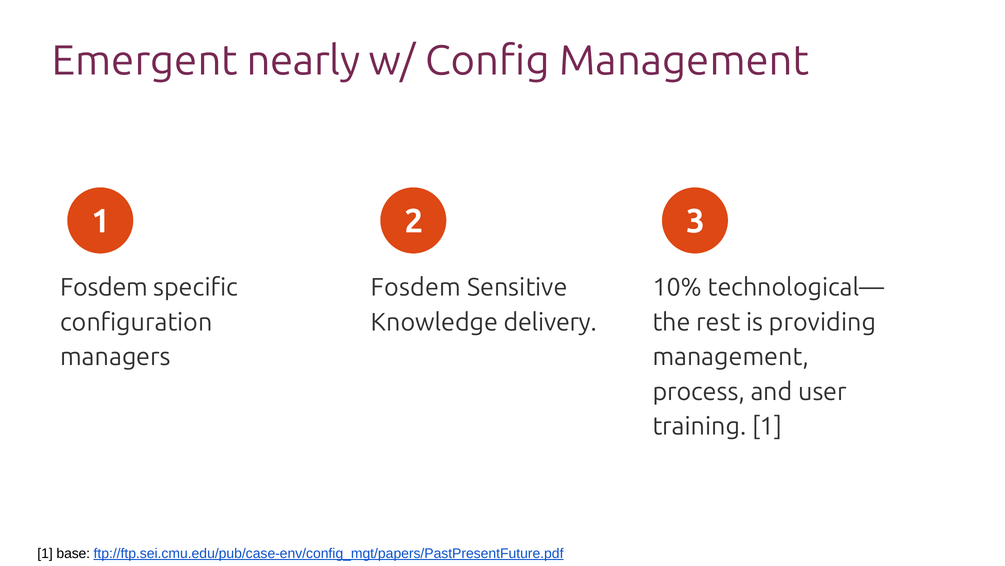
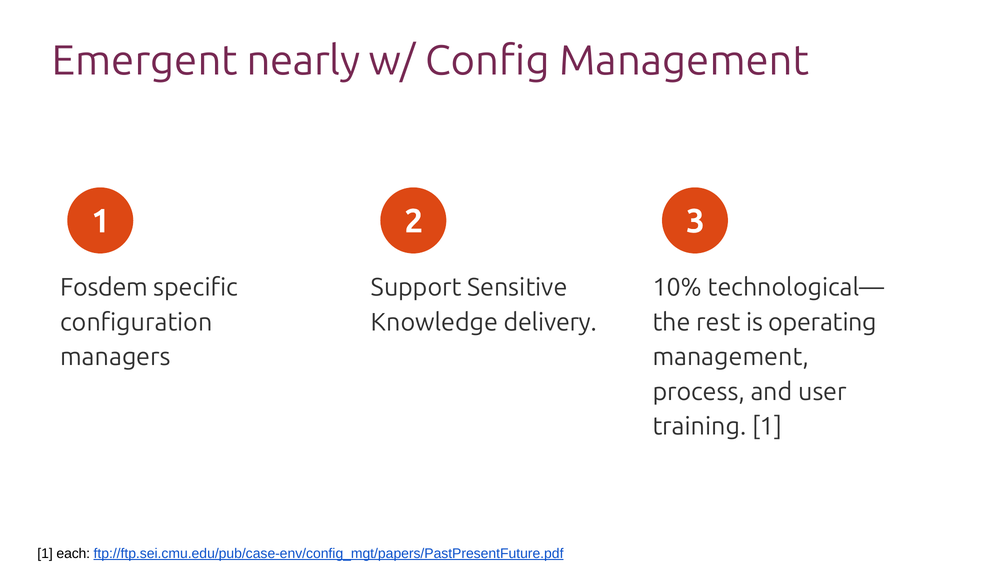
Fosdem: Fosdem -> Support (416, 287)
providing: providing -> operating (823, 322)
base: base -> each (73, 553)
